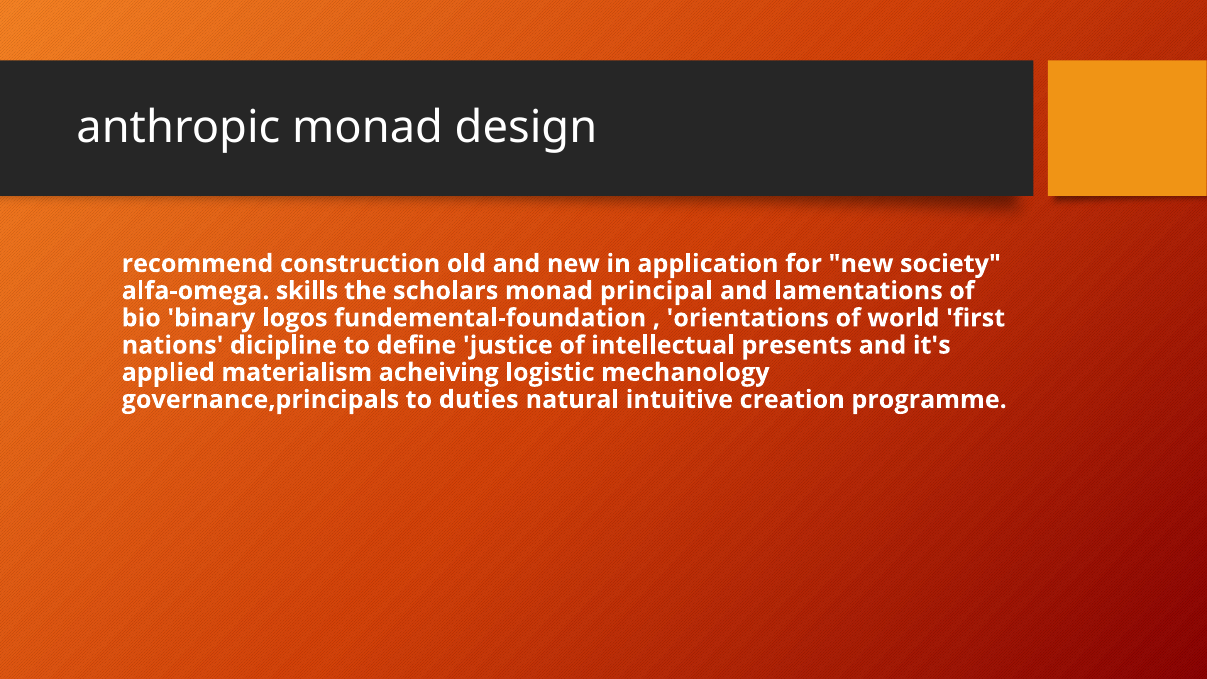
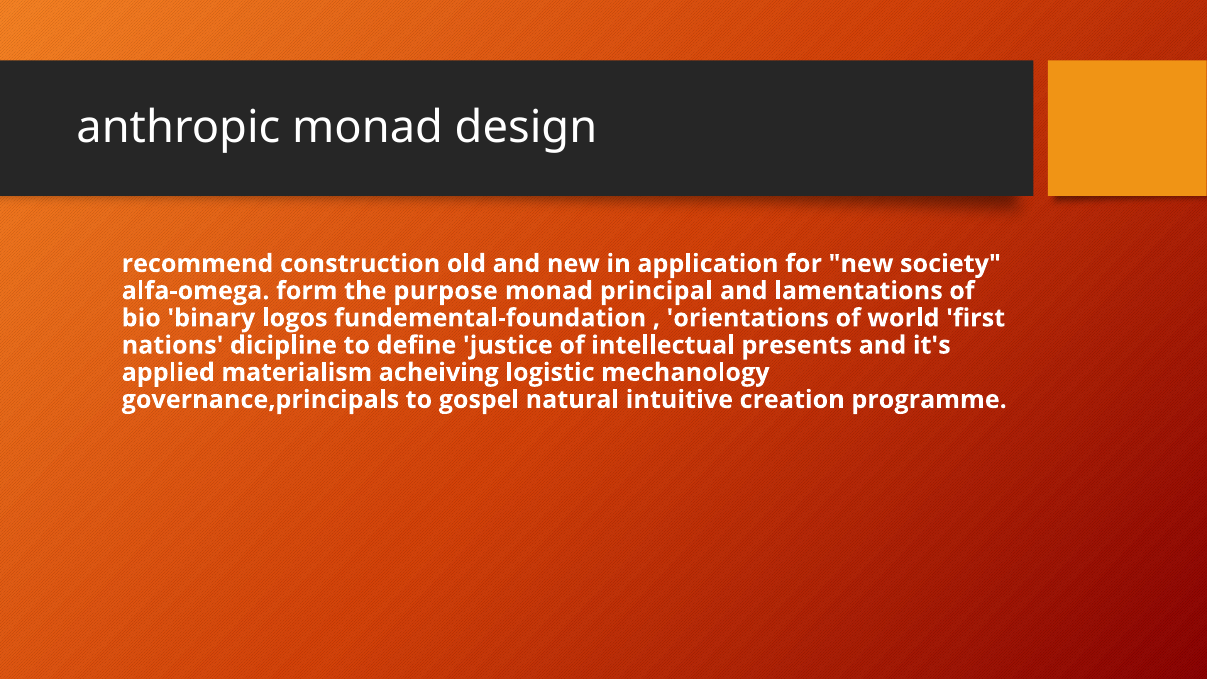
skills: skills -> form (307, 291)
scholars: scholars -> purpose (446, 291)
duties: duties -> gospel (479, 400)
